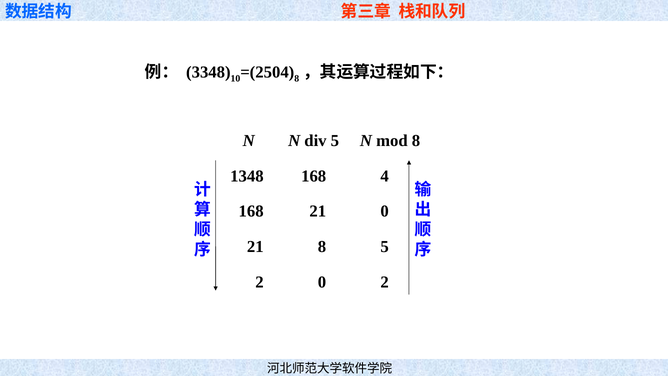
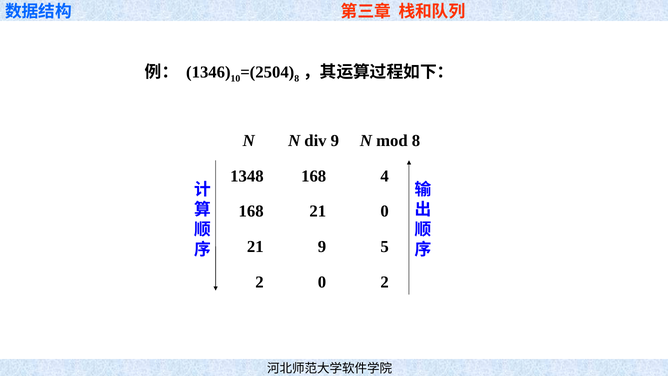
3348: 3348 -> 1346 (208, 72)
div 5: 5 -> 9 (335, 141)
21 8: 8 -> 9 (322, 247)
